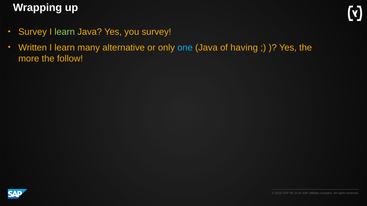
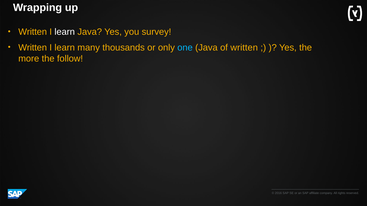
Survey: Survey -> Written (33, 32)
learn colour: light green -> white (65, 32)
alternative: alternative -> thousands (124, 48)
of having: having -> written (244, 48)
